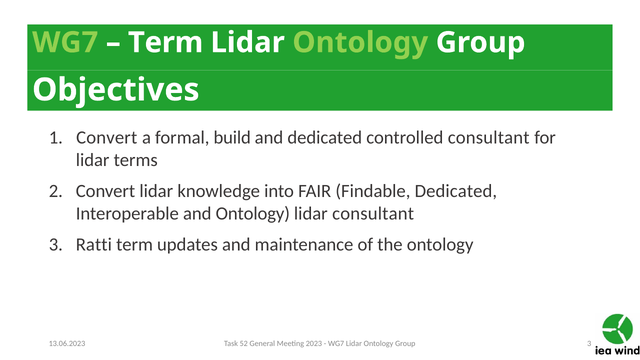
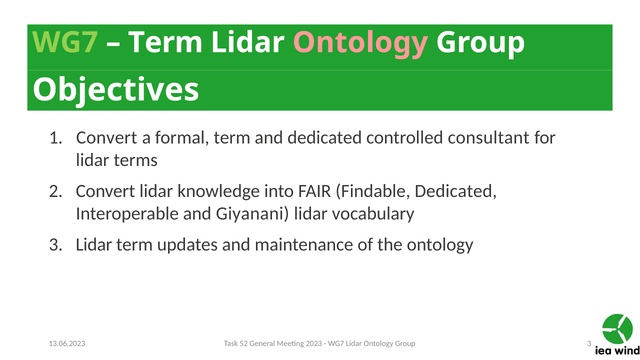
Ontology colour: light green -> pink (360, 43)
formal build: build -> term (232, 138)
and Ontology: Ontology -> Giyanani (253, 213)
lidar consultant: consultant -> vocabulary (373, 213)
3 Ratti: Ratti -> Lidar (94, 245)
